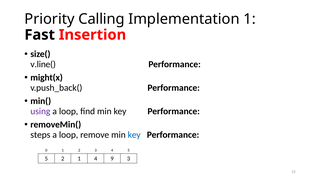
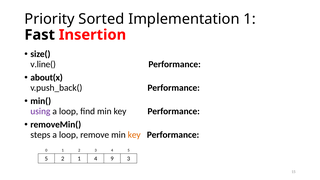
Calling: Calling -> Sorted (101, 19)
might(x: might(x -> about(x (47, 78)
key colour: blue -> orange (134, 135)
